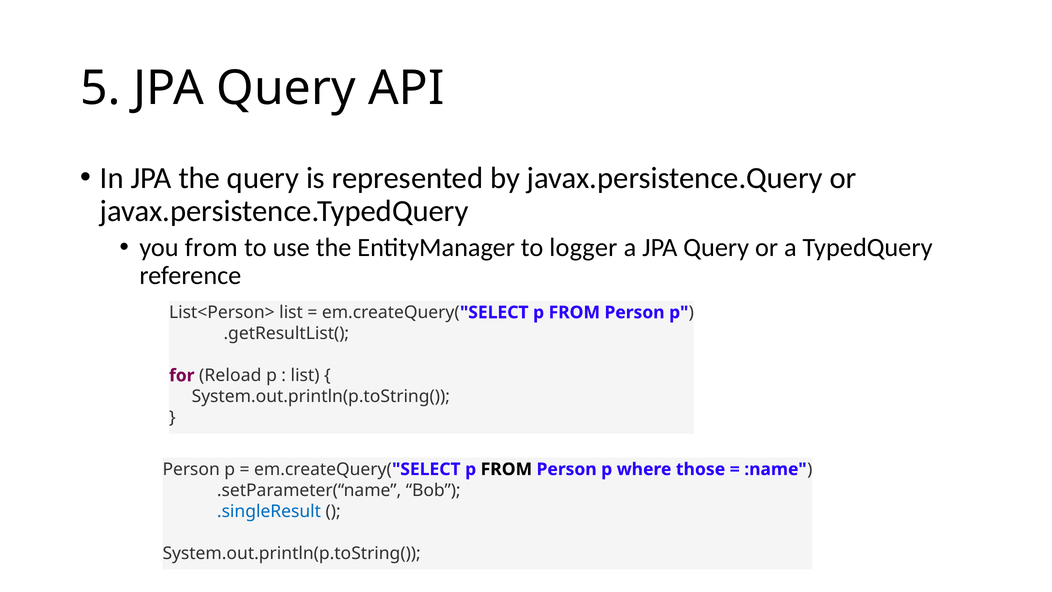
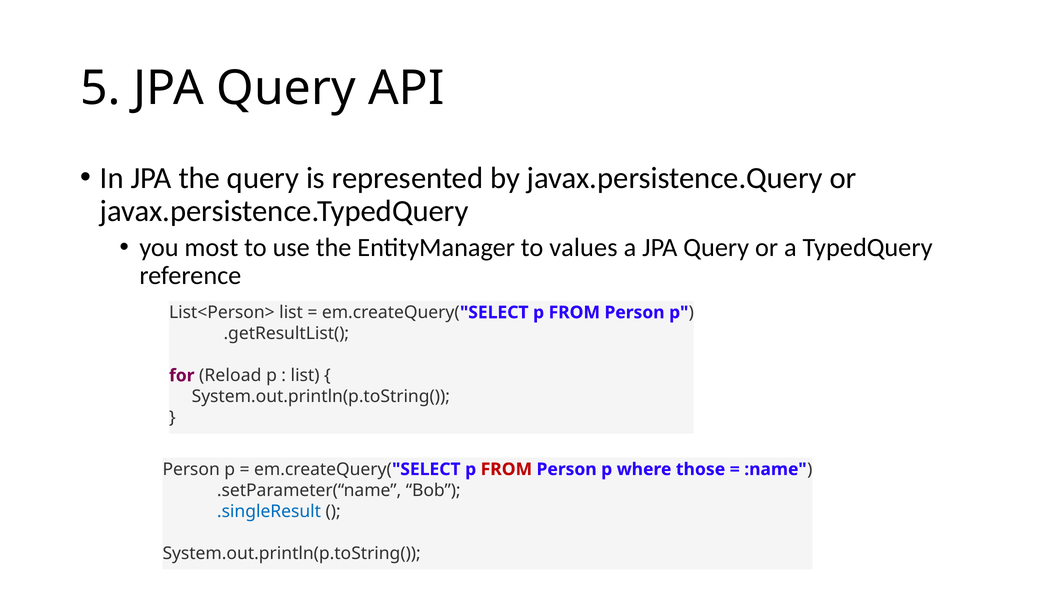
you from: from -> most (211, 247)
logger: logger -> values (583, 247)
FROM colour: black -> red (506, 469)
